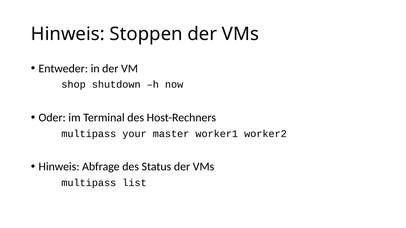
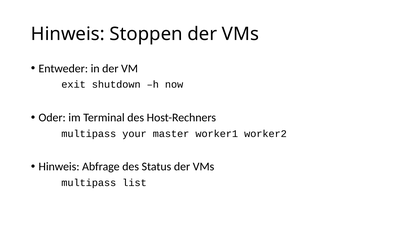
shop: shop -> exit (74, 85)
